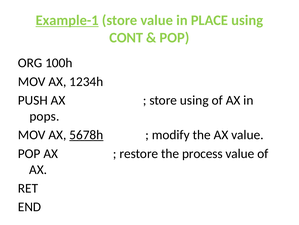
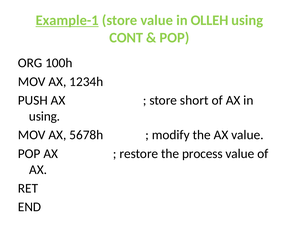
PLACE: PLACE -> OLLEH (210, 20)
store using: using -> short (194, 100)
pops: pops -> using (45, 116)
5678h underline: present -> none (86, 135)
